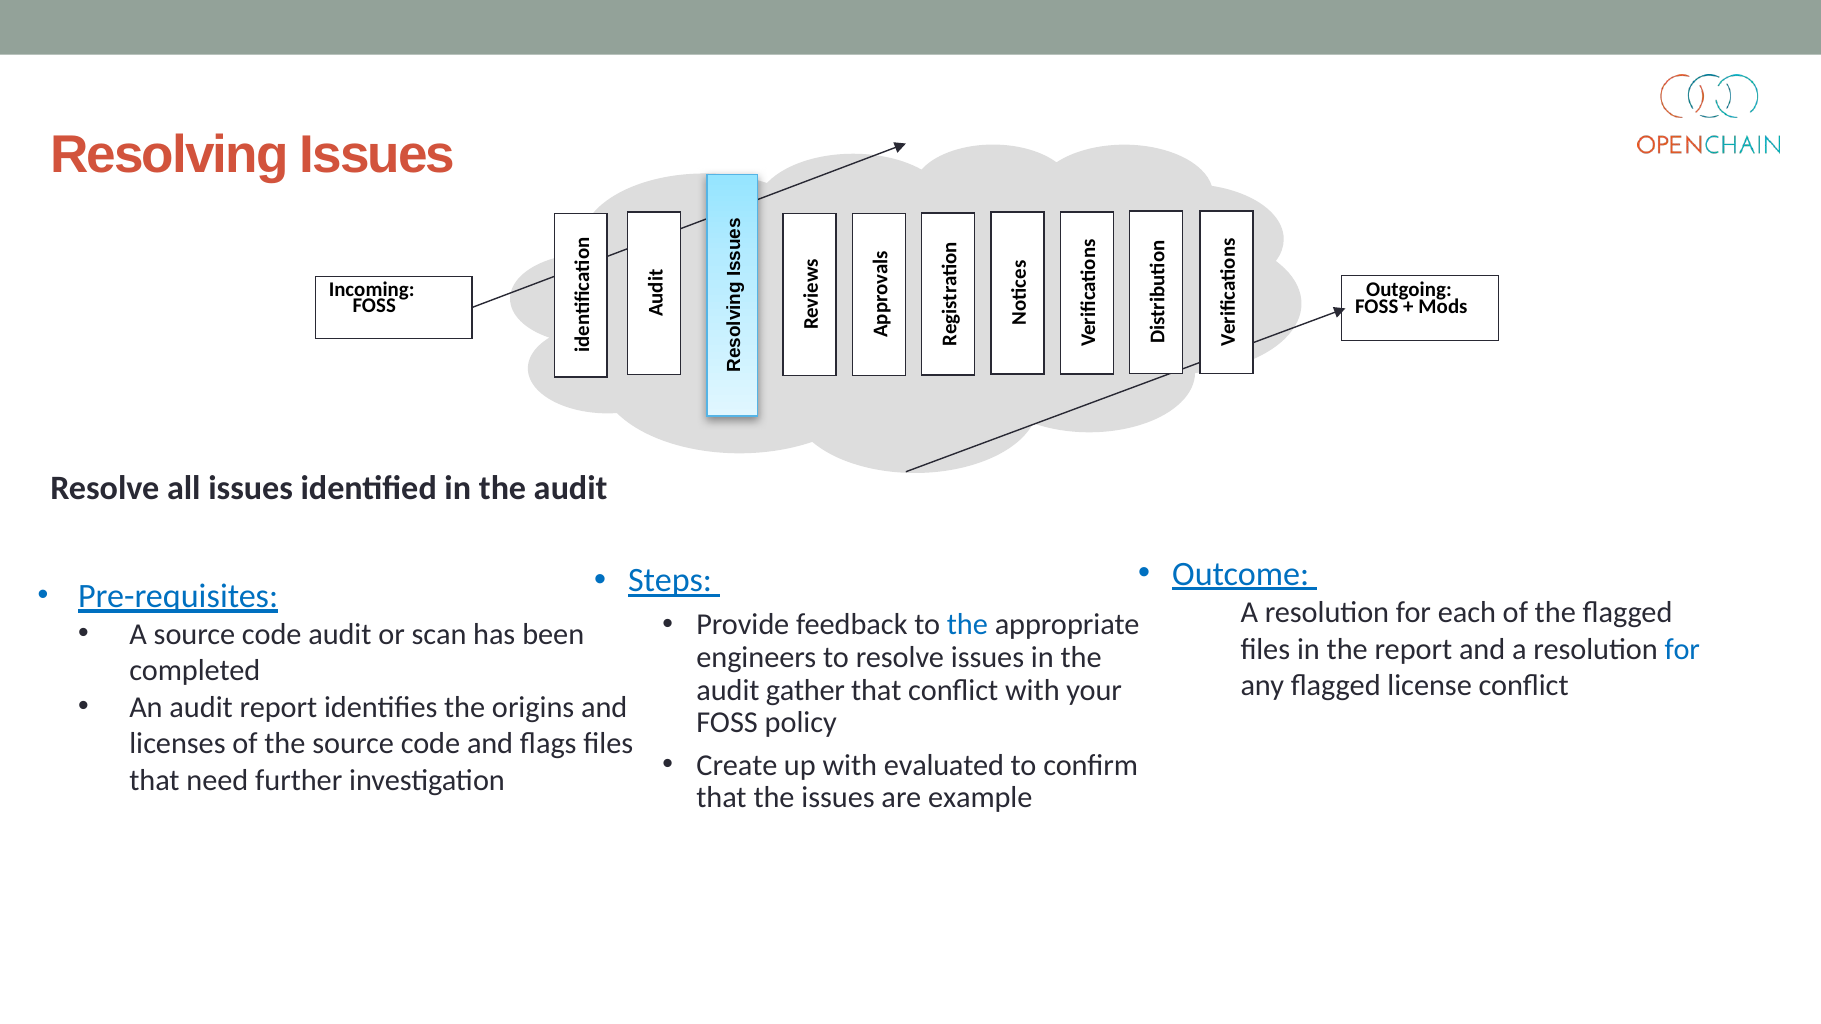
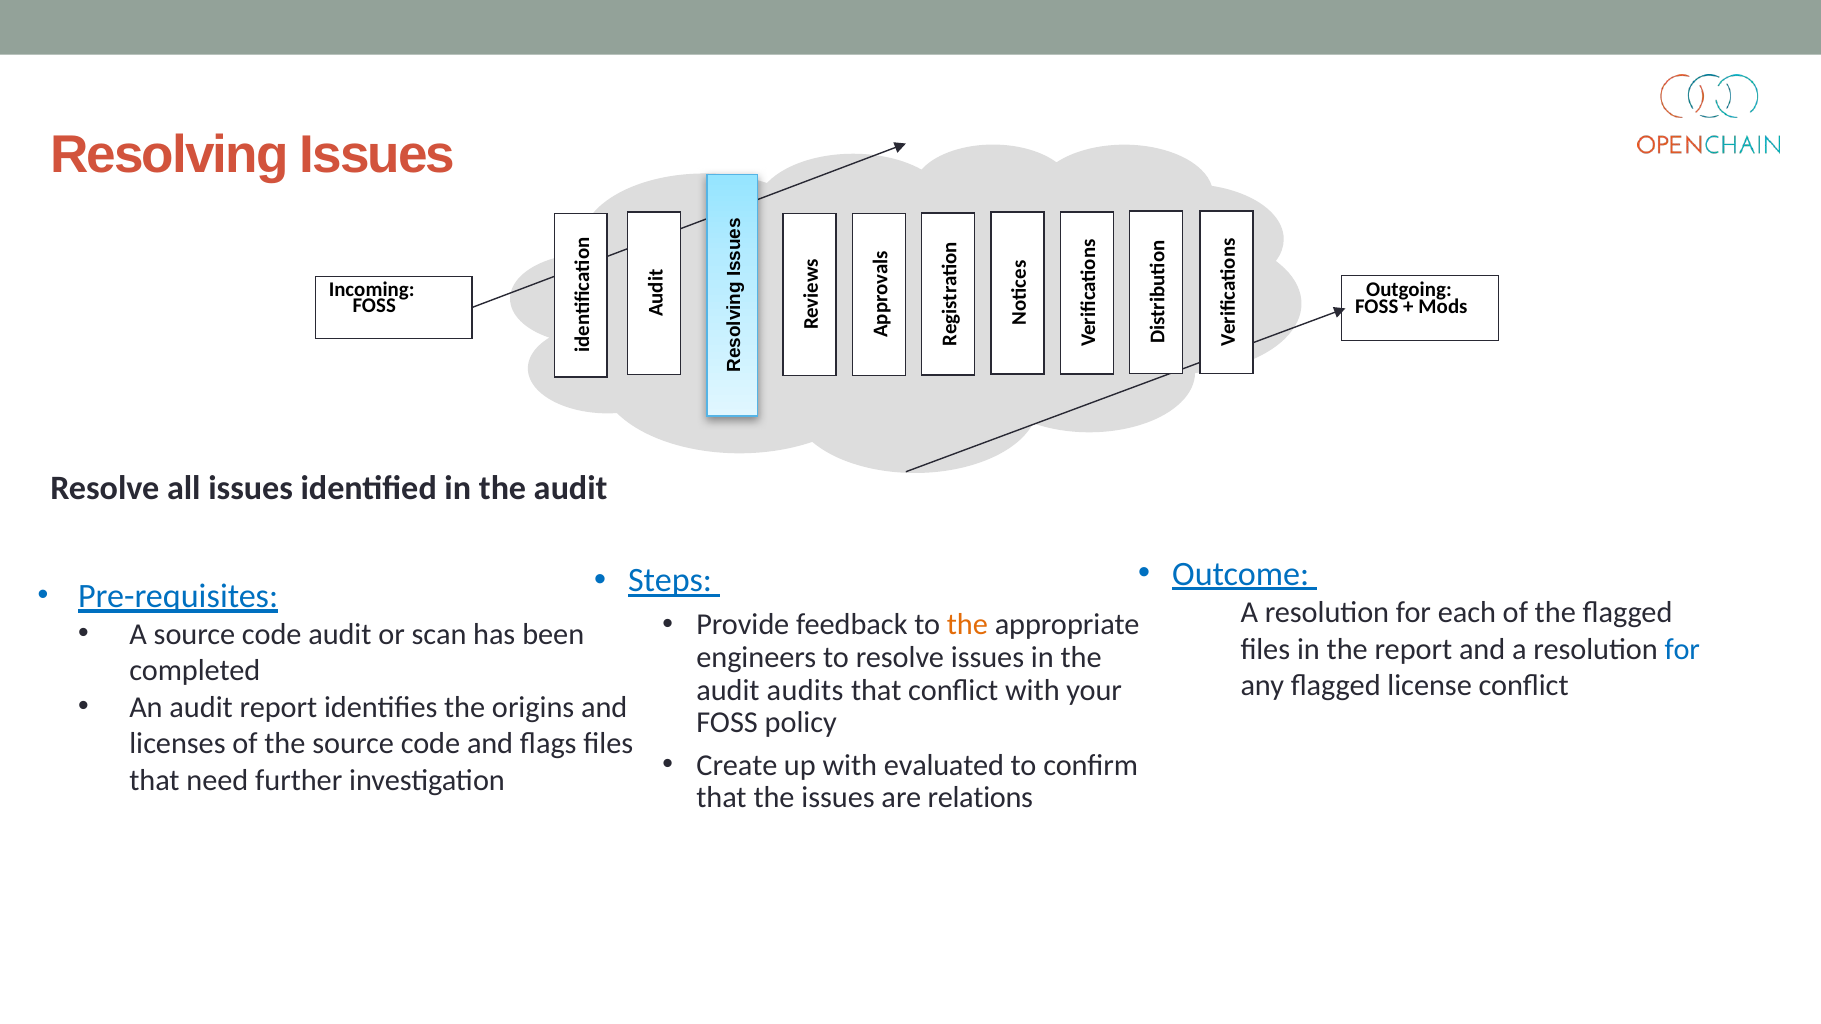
the colour: blue -> orange (967, 625)
gather: gather -> audits (805, 690)
example: example -> relations (980, 798)
